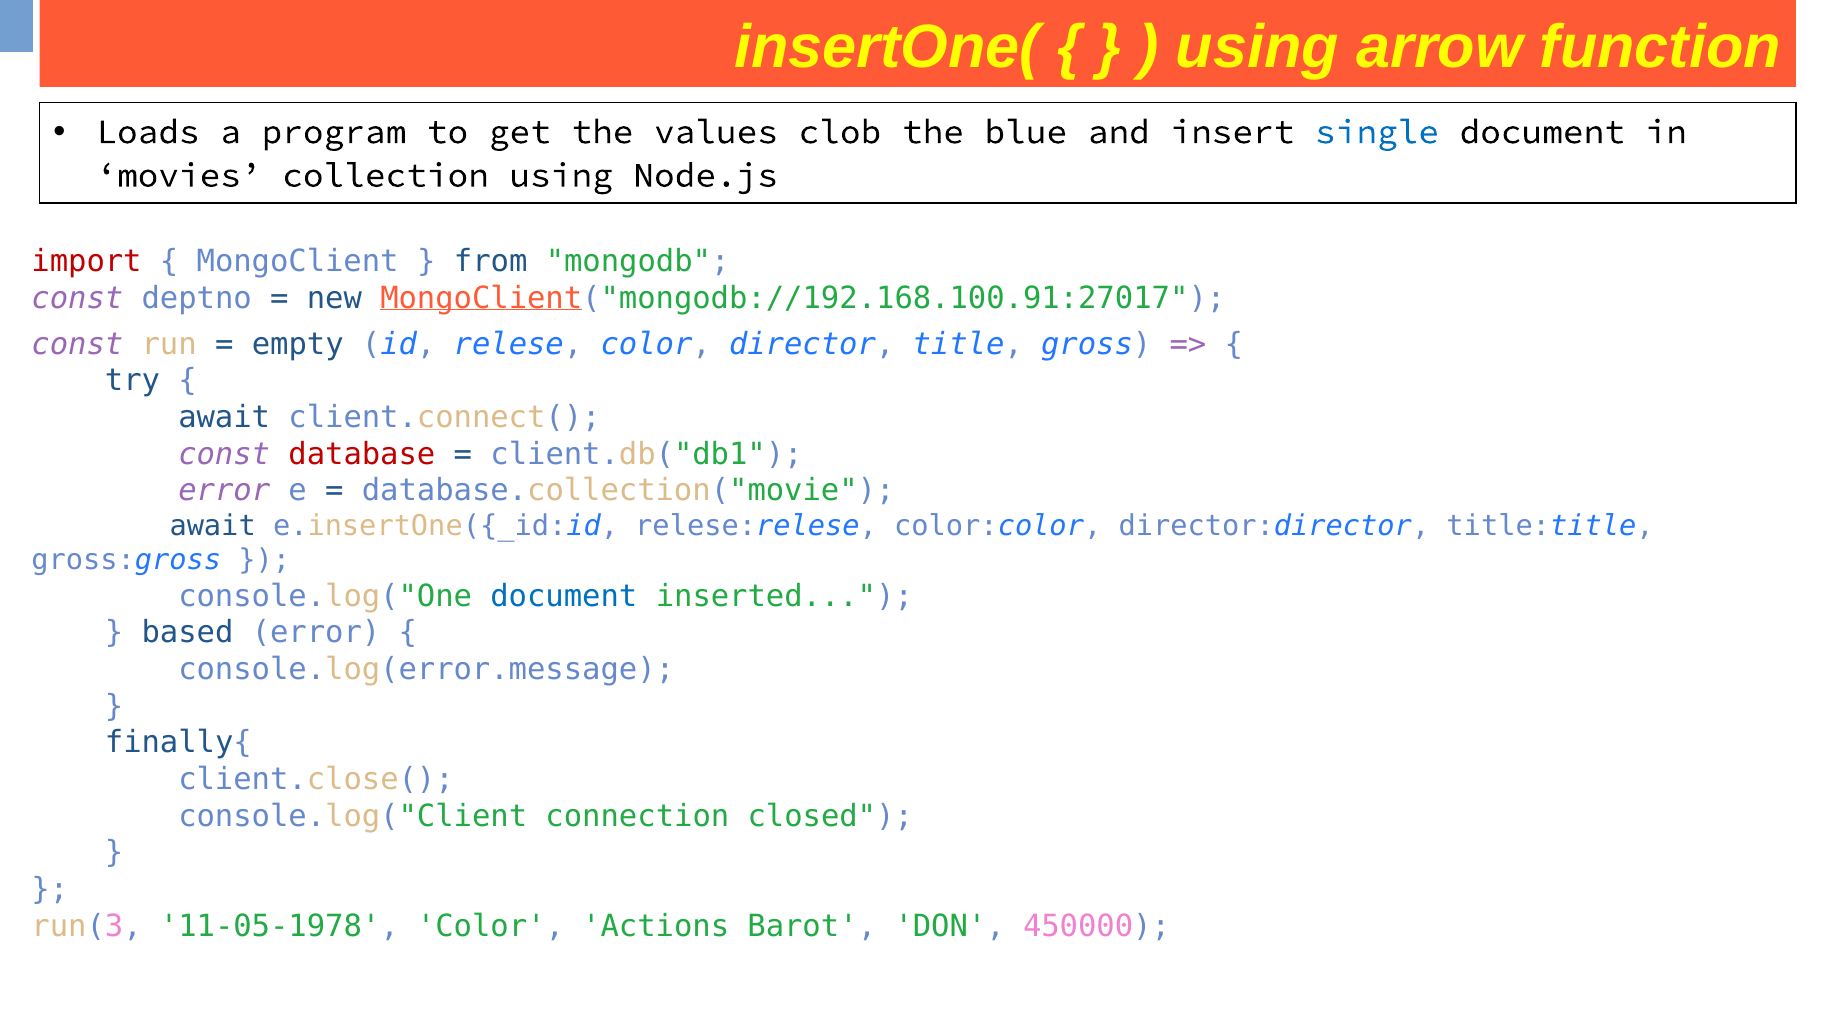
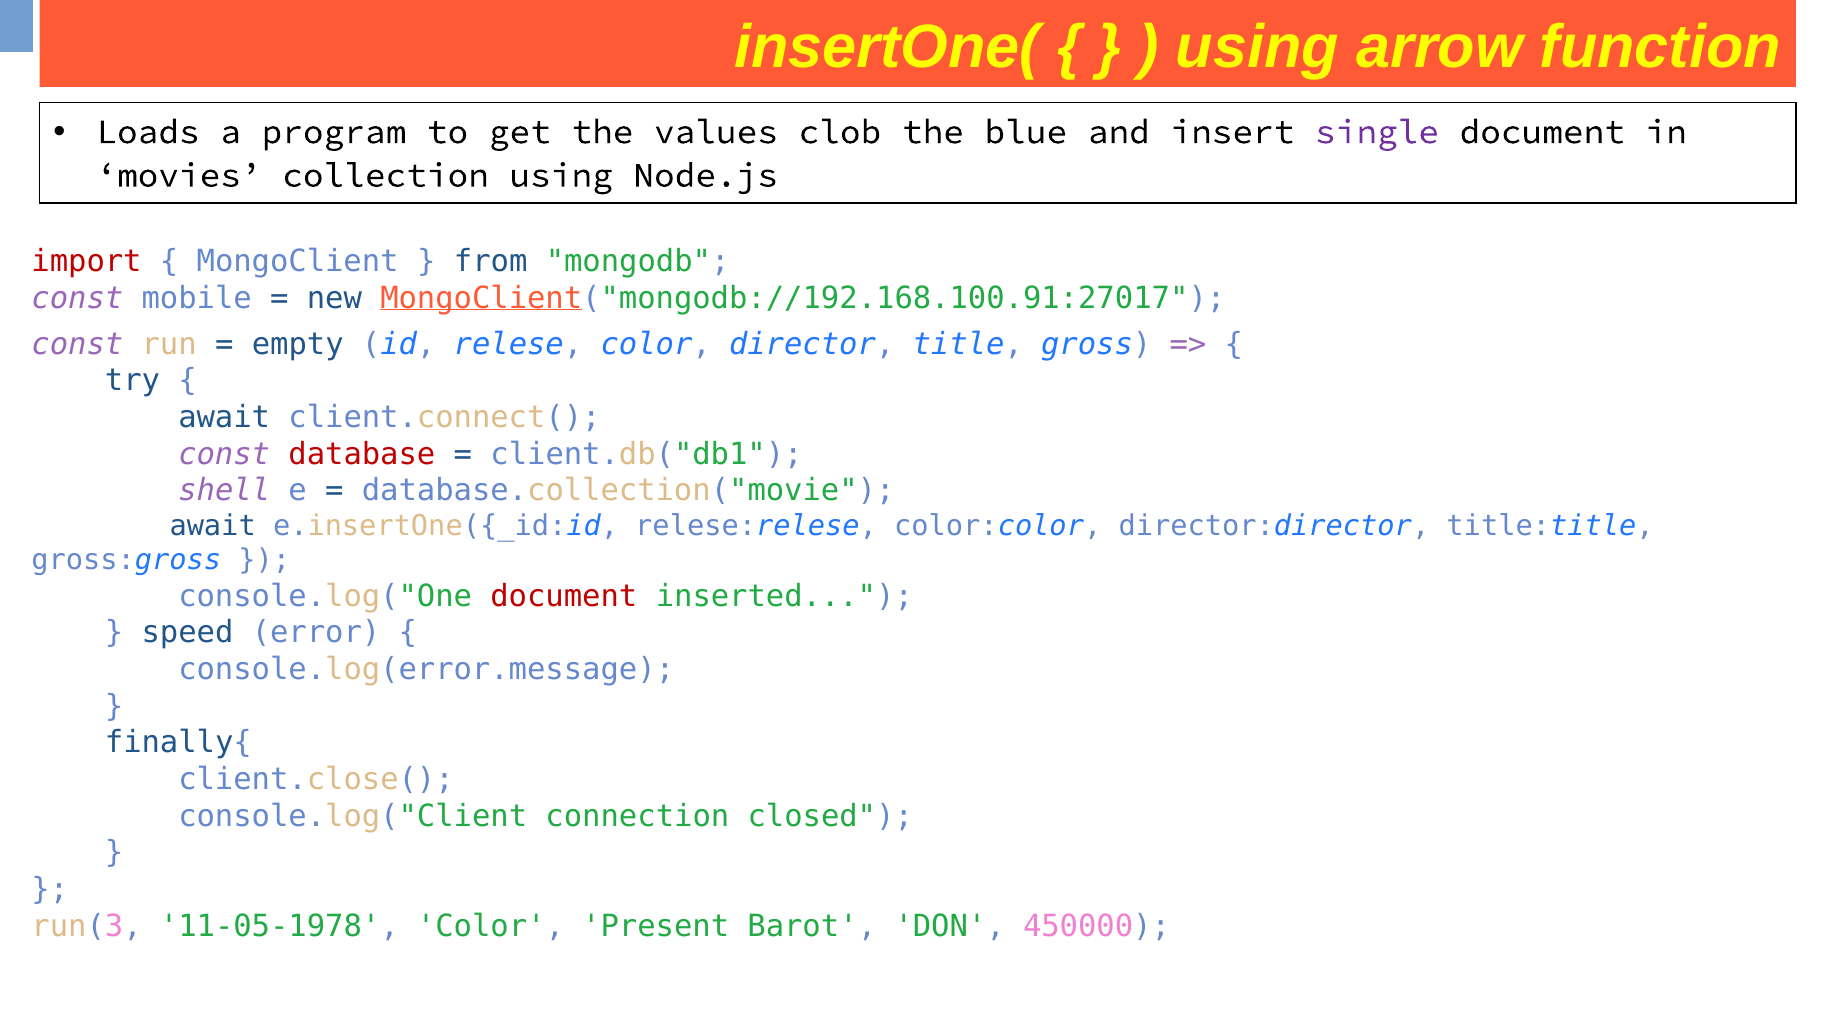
single colour: blue -> purple (1377, 132)
deptno: deptno -> mobile (197, 298)
error: error -> shell (224, 491)
document colour: blue -> red (564, 597)
based: based -> speed (188, 633)
Actions: Actions -> Present (656, 927)
